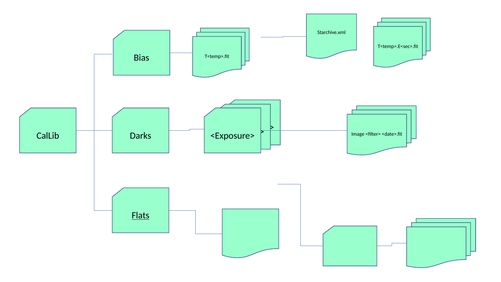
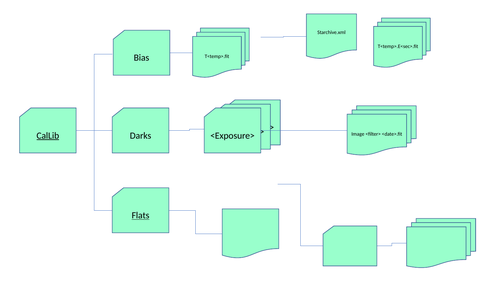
CalLib underline: none -> present (48, 135)
